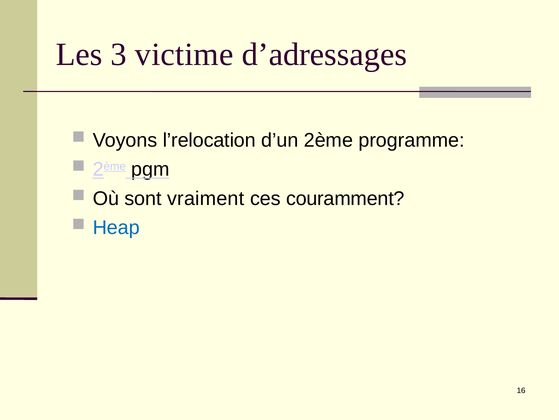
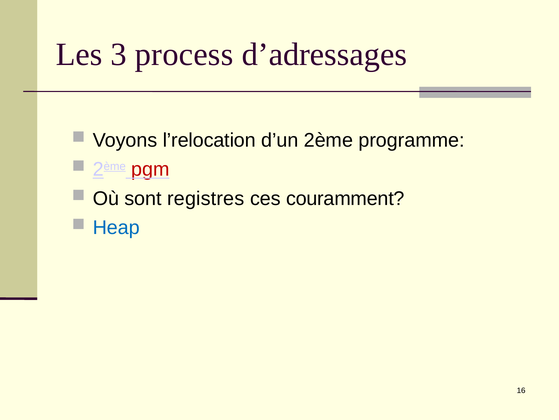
victime: victime -> process (184, 54)
pgm colour: black -> red (150, 169)
vraiment: vraiment -> registres (206, 198)
